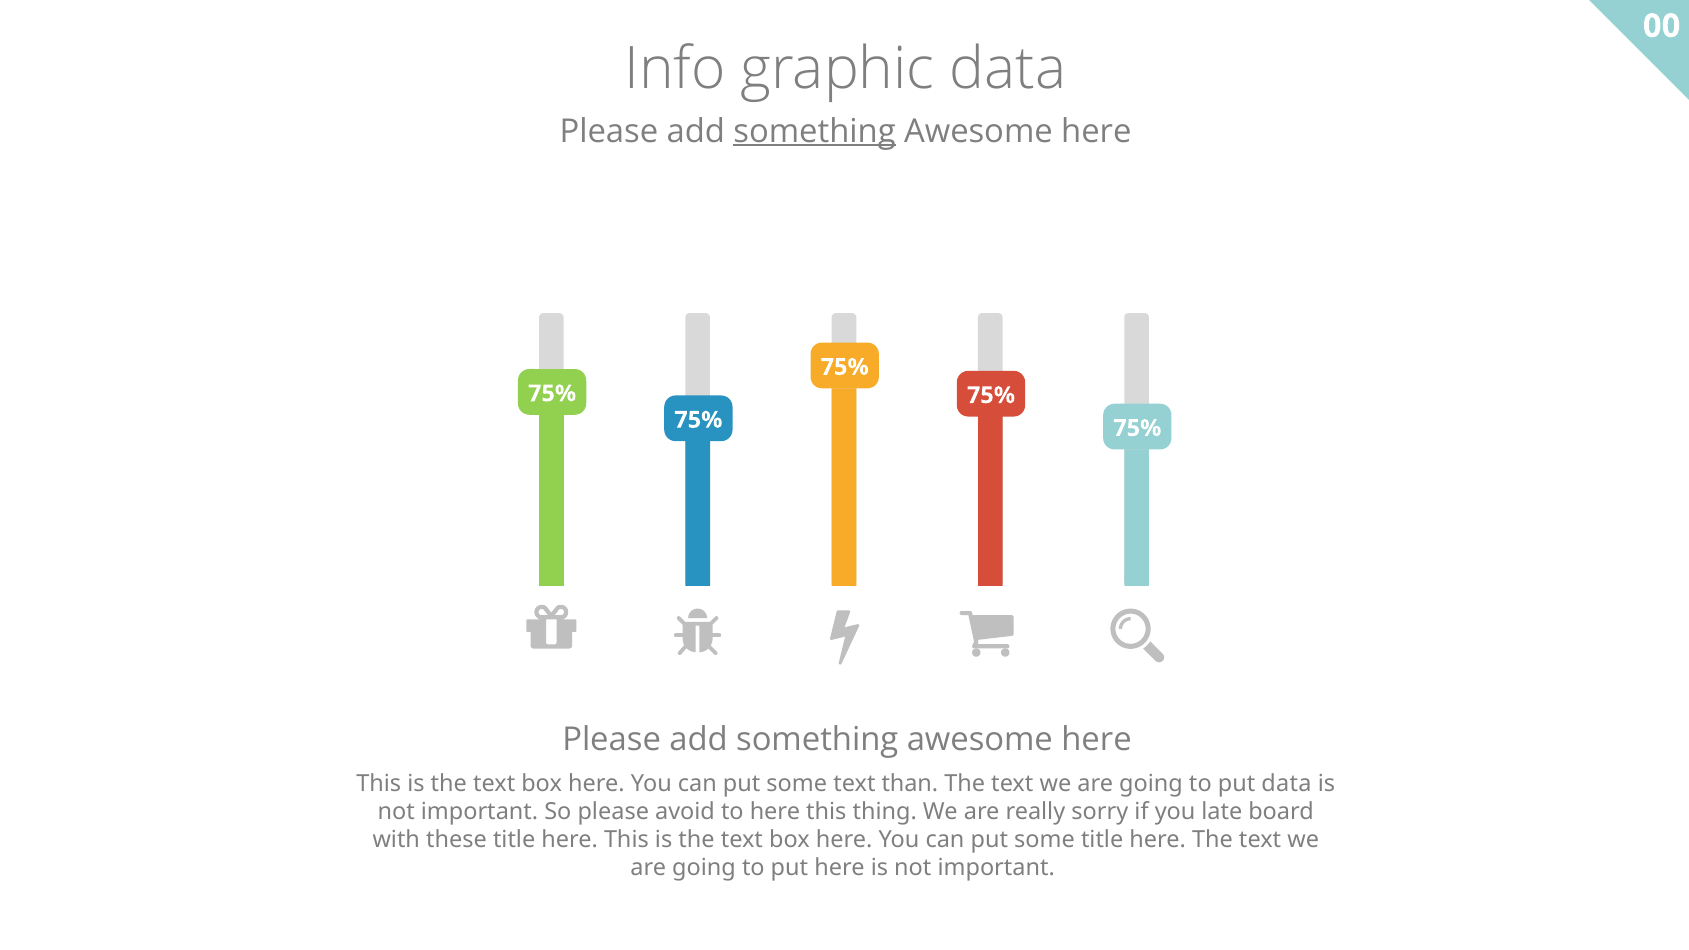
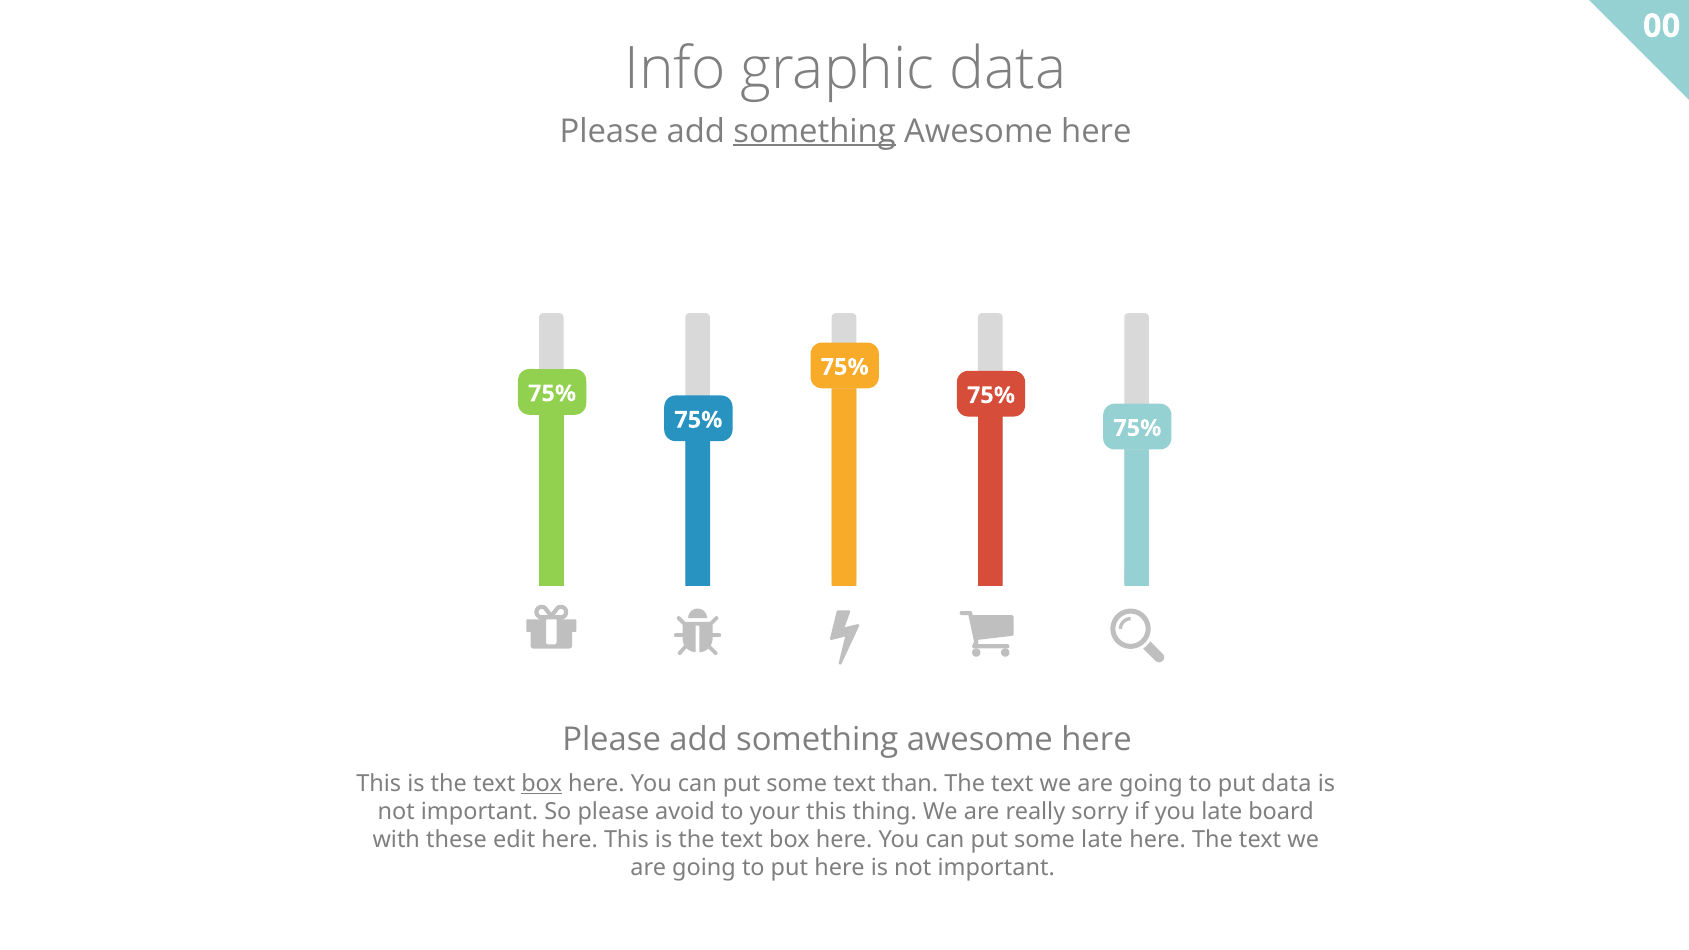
box underline: none -> present (542, 783)
to here: here -> your (775, 812)
these title: title -> edit (514, 840)
some title: title -> late (1102, 840)
